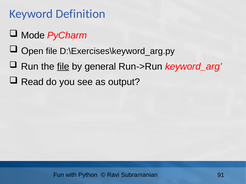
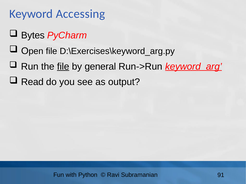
Definition: Definition -> Accessing (80, 14)
Mode: Mode -> Bytes (33, 35)
keyword_arg underline: none -> present (194, 67)
